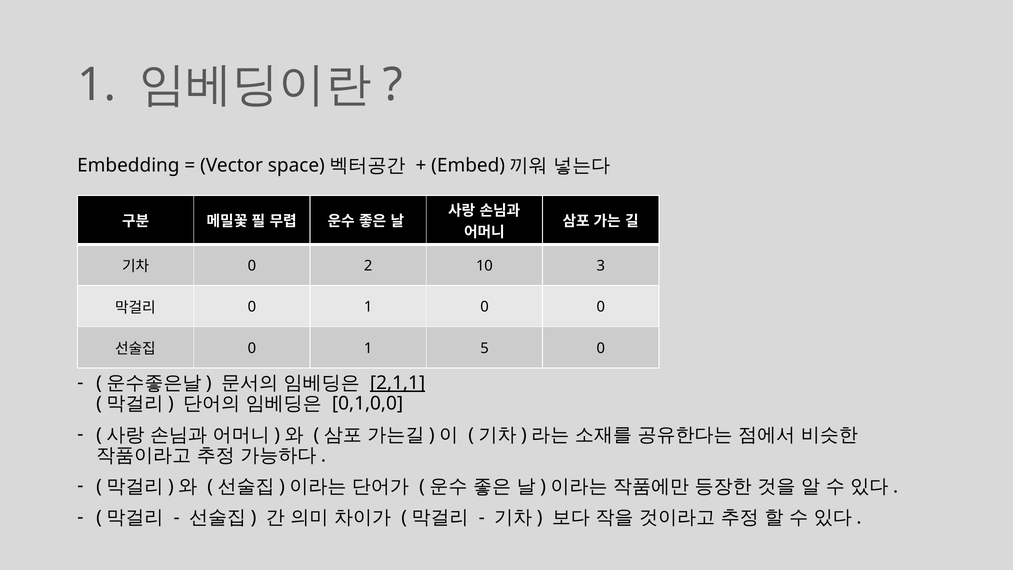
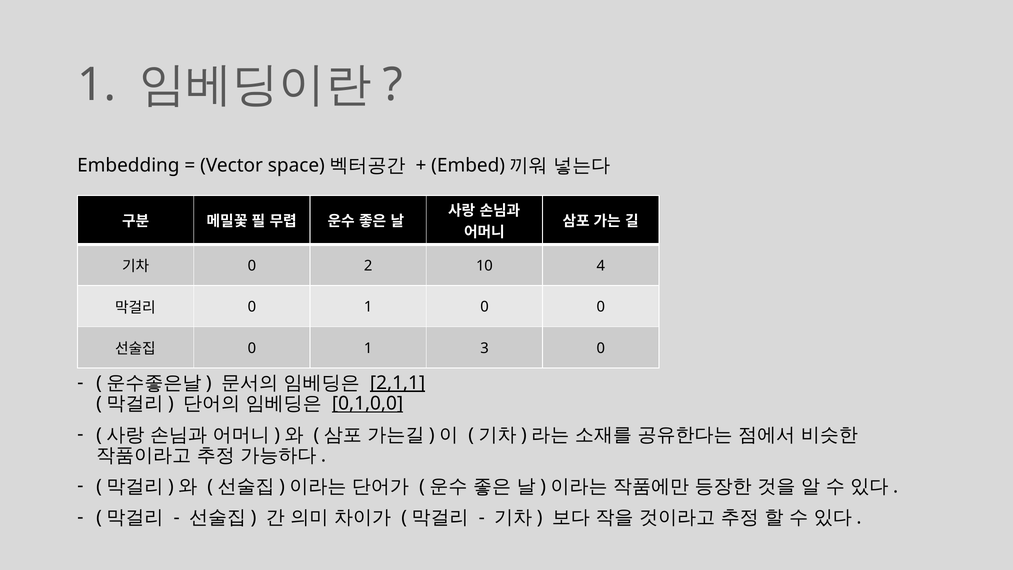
3: 3 -> 4 (601, 266)
5: 5 -> 3 (484, 348)
0,1,0,0 underline: none -> present (368, 404)
